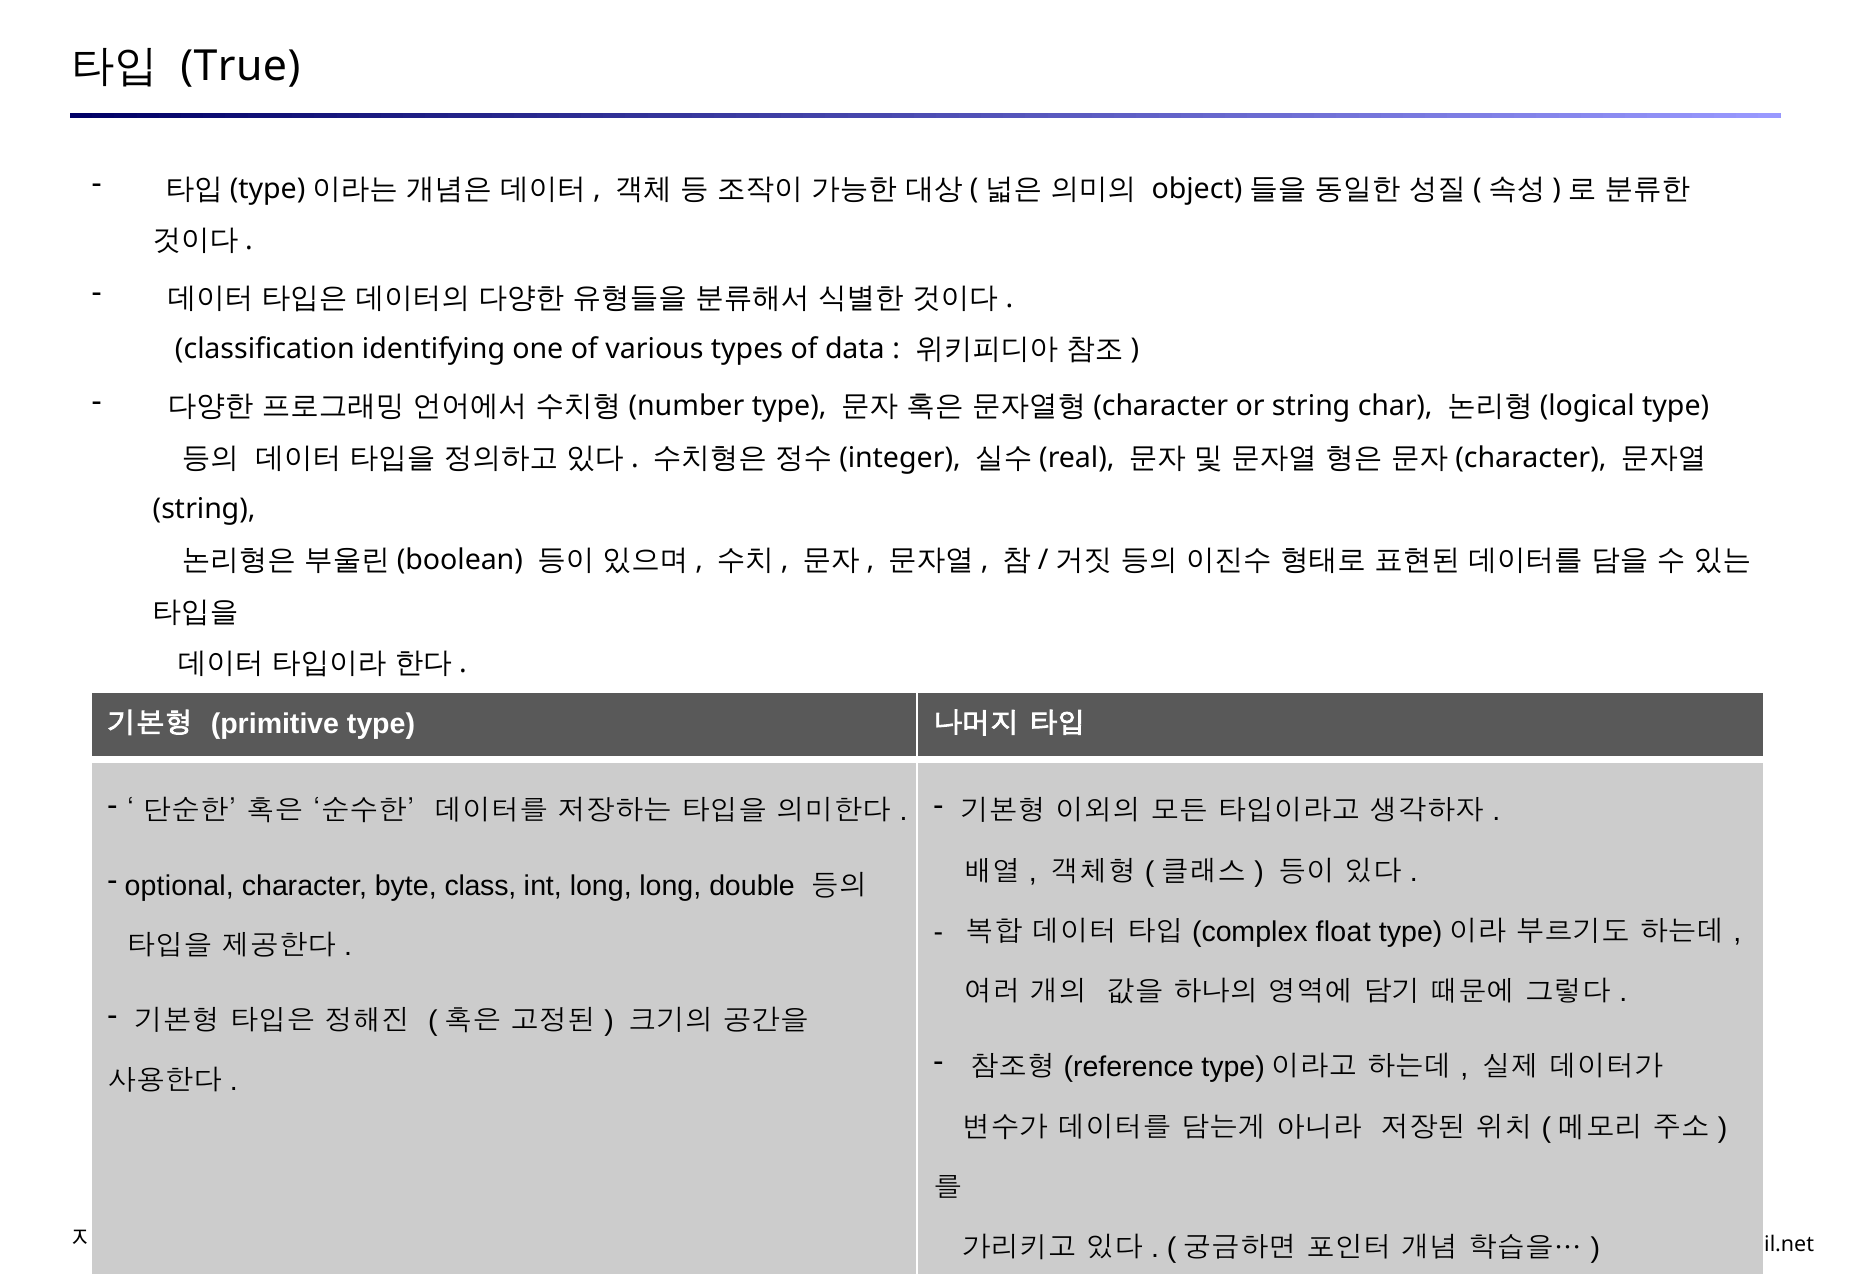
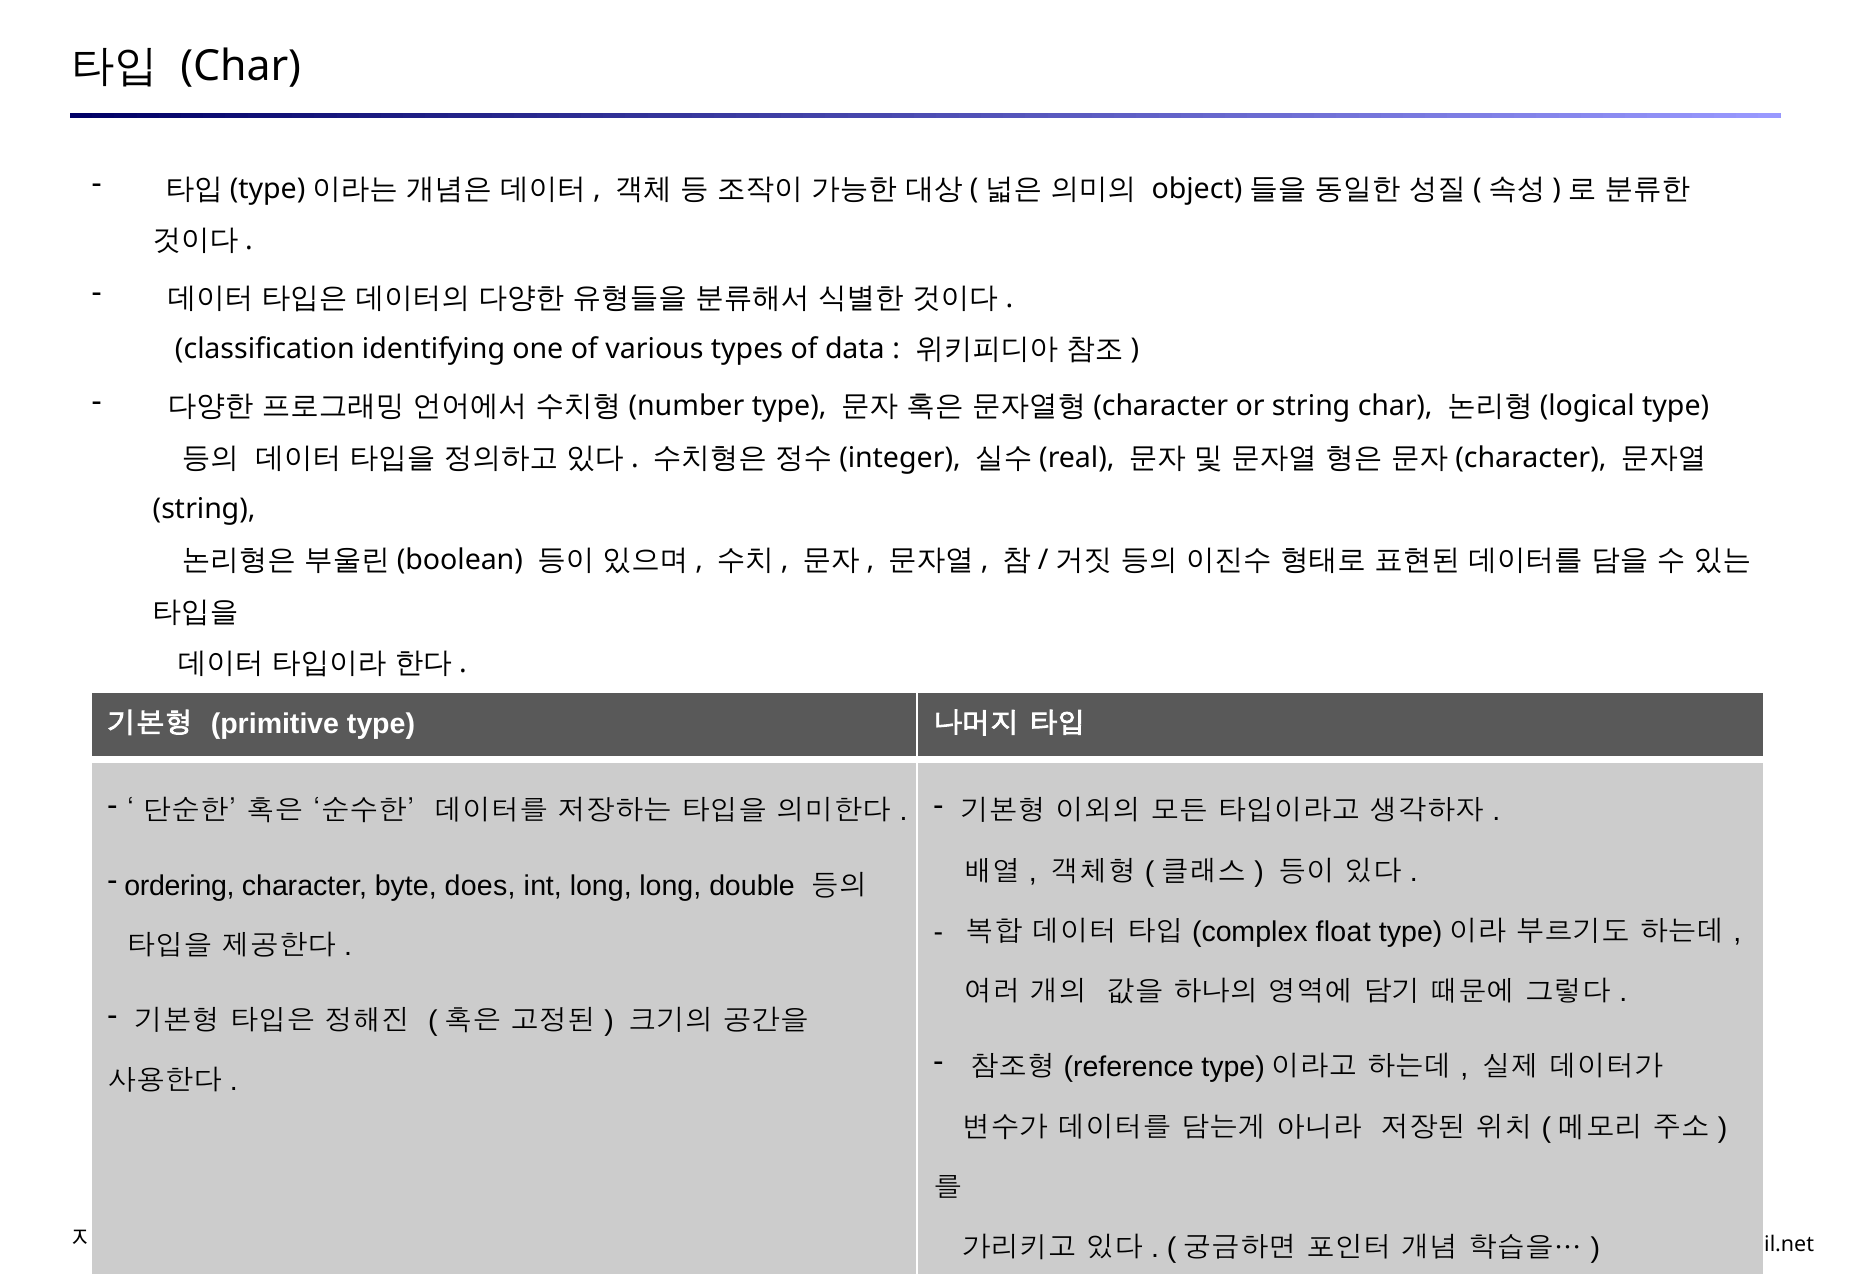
True: True -> Char (241, 67)
optional: optional -> ordering (179, 886)
class: class -> does (480, 886)
